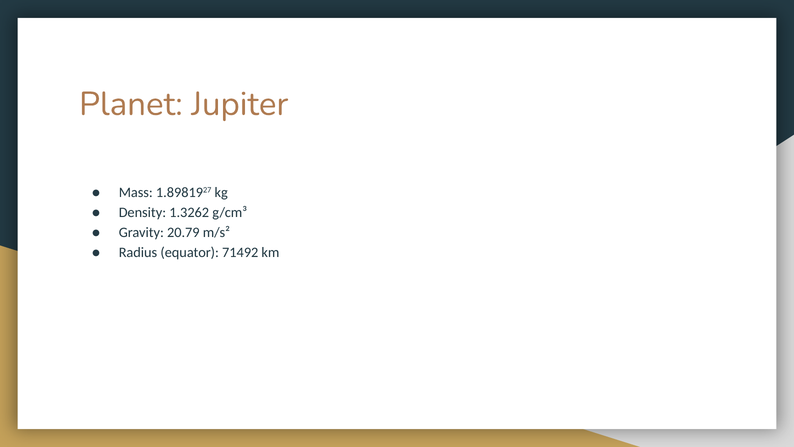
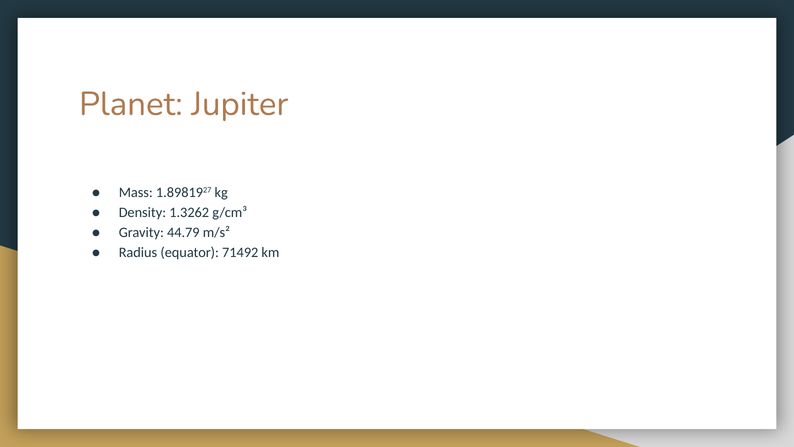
20.79: 20.79 -> 44.79 (183, 232)
